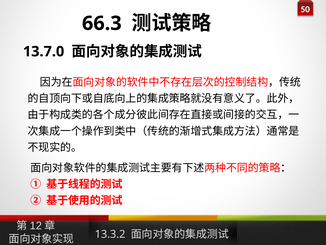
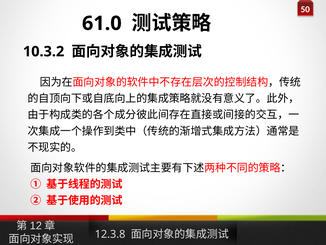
66.3: 66.3 -> 61.0 (102, 23)
13.7.0: 13.7.0 -> 10.3.2 (44, 51)
13.3.2: 13.3.2 -> 12.3.8 (110, 234)
